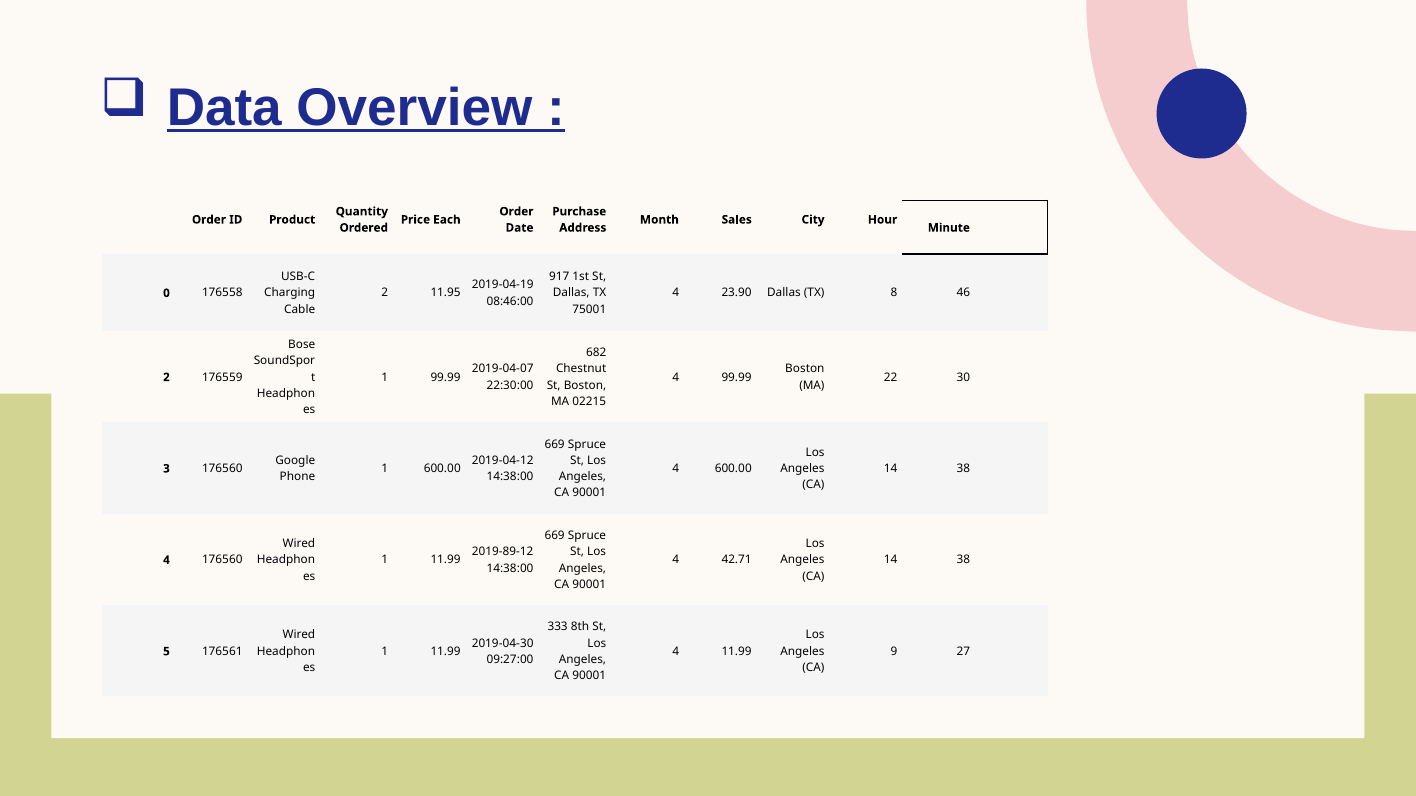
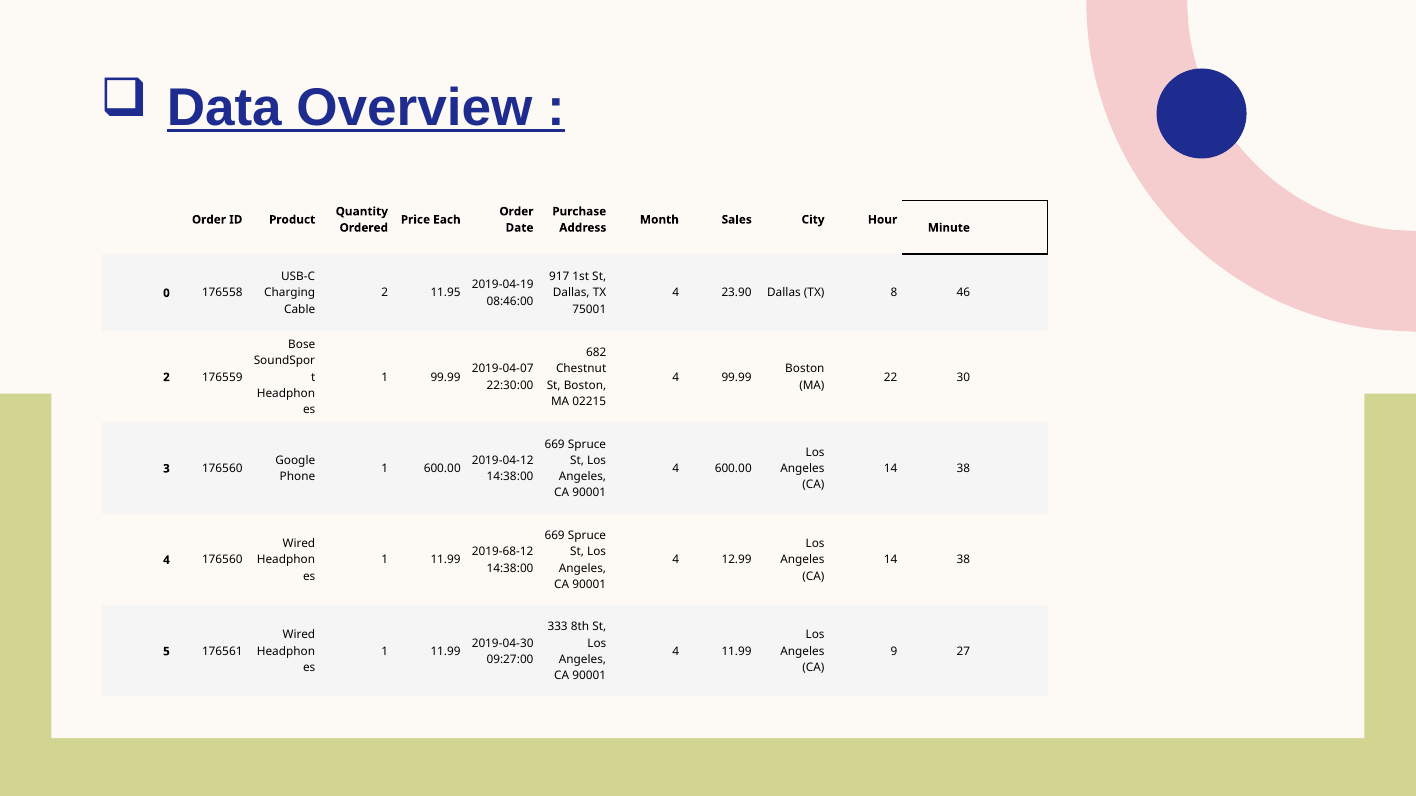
2019-89-12: 2019-89-12 -> 2019-68-12 (503, 552)
42.71: 42.71 -> 12.99 (737, 560)
